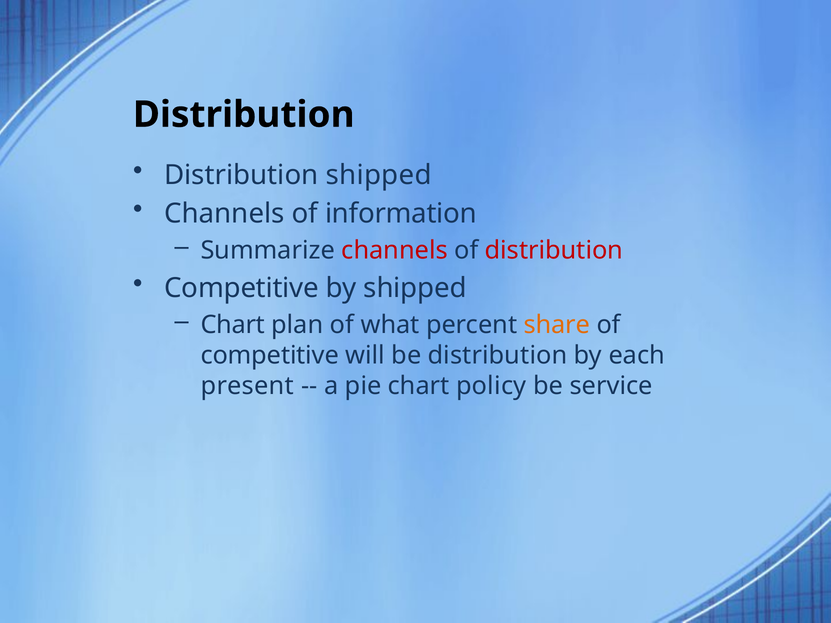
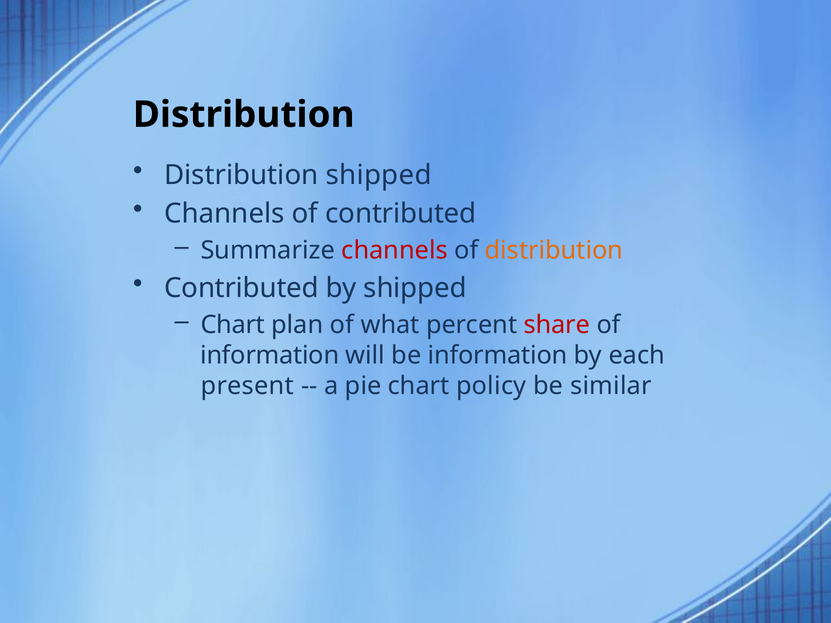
of information: information -> contributed (401, 214)
distribution colour: red -> orange (554, 251)
Competitive: Competitive -> Contributed (241, 288)
share colour: orange -> red (557, 325)
competitive: competitive -> information (270, 355)
be distribution: distribution -> information (498, 355)
service: service -> similar (611, 386)
